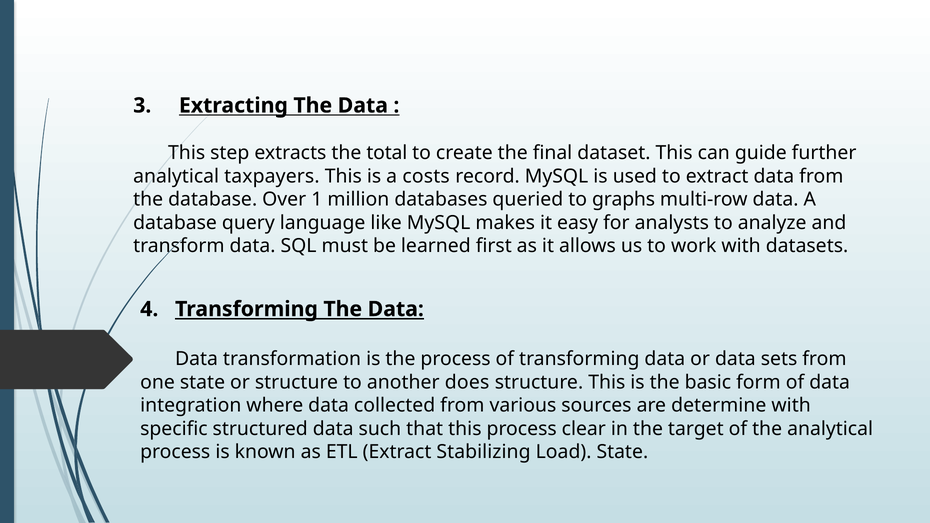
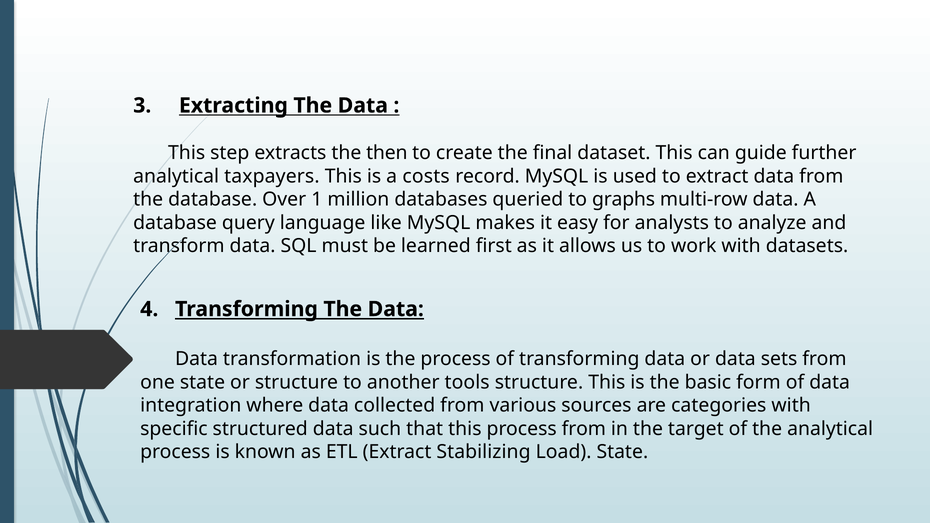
total: total -> then (387, 153)
does: does -> tools (467, 382)
determine: determine -> categories (719, 406)
process clear: clear -> from (584, 429)
